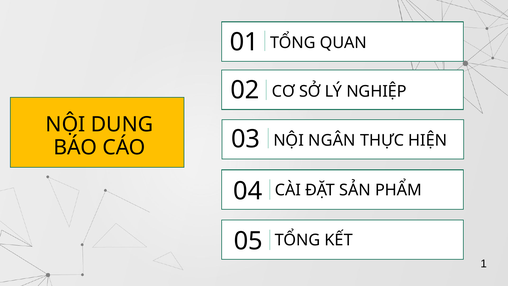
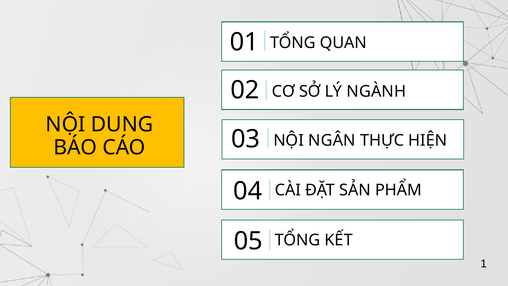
NGHIỆP: NGHIỆP -> NGÀNH (376, 91)
